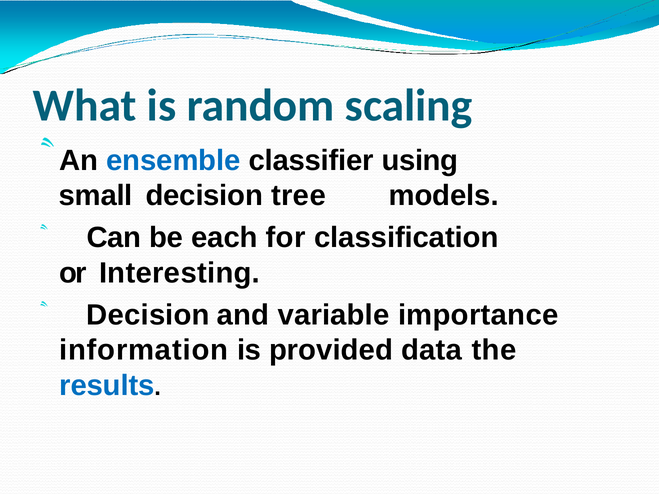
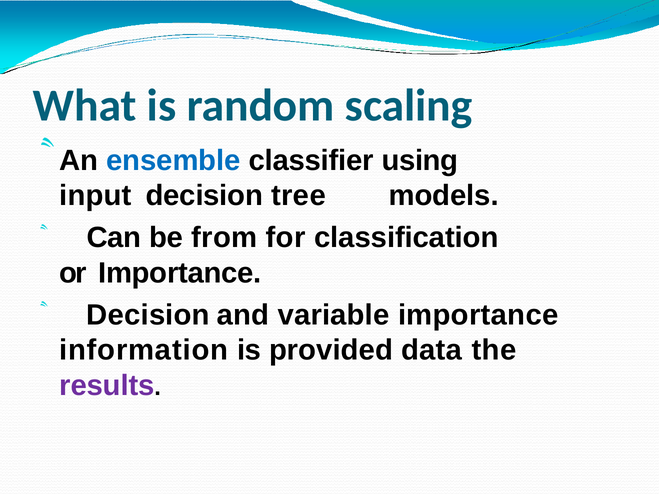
small: small -> input (96, 196)
each: each -> from (224, 238)
or Interesting: Interesting -> Importance (180, 273)
results colour: blue -> purple (107, 386)
